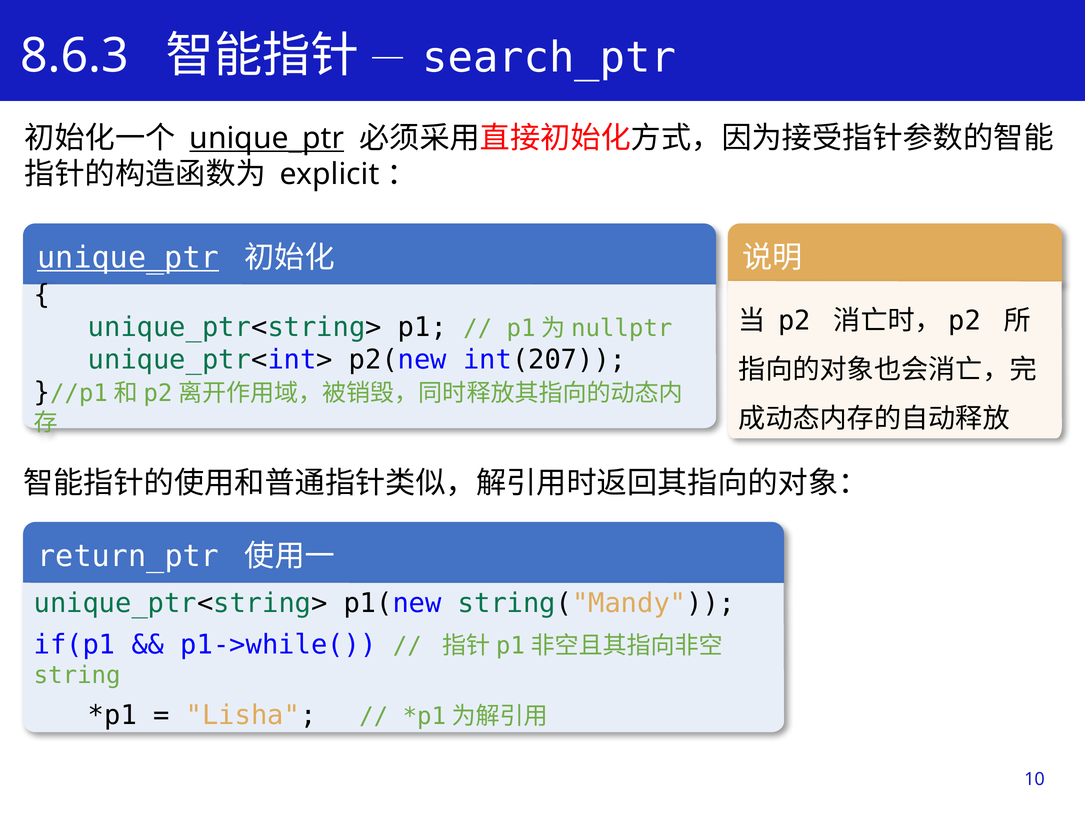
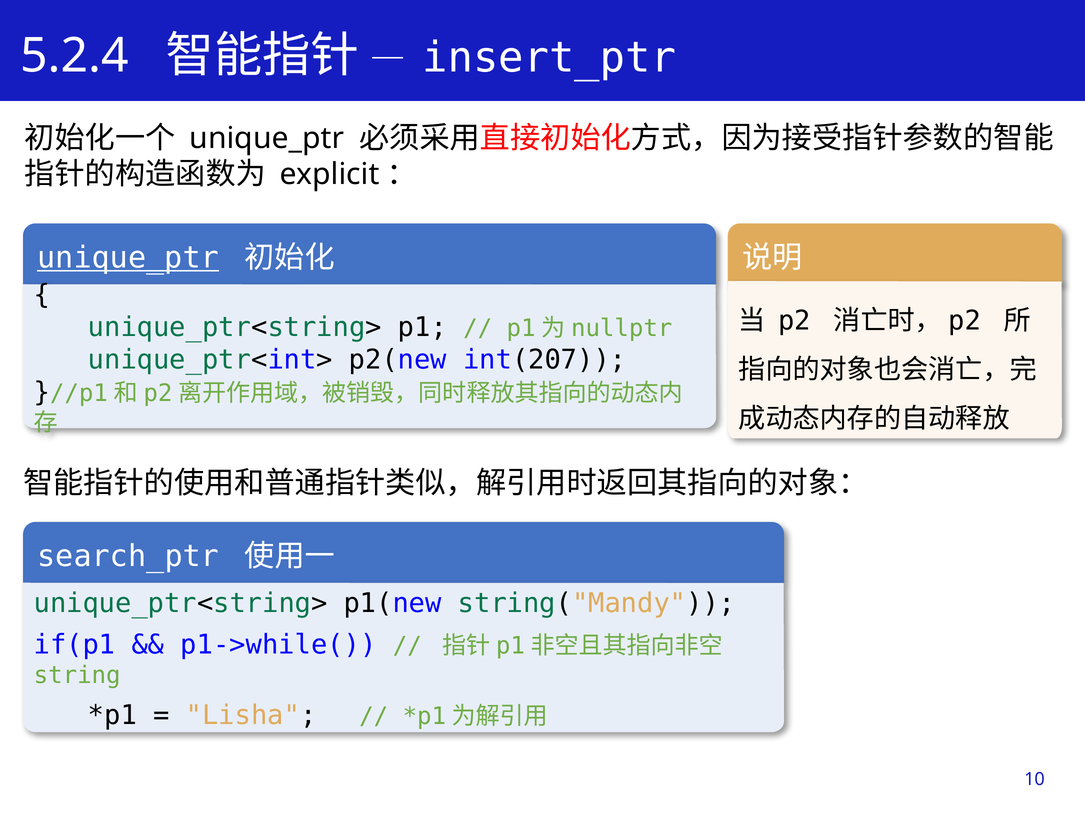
8.6.3: 8.6.3 -> 5.2.4 (75, 56)
search_ptr: search_ptr -> insert_ptr (549, 58)
unique_ptr underline: present -> none (267, 138)
return_ptr: return_ptr -> search_ptr (128, 556)
